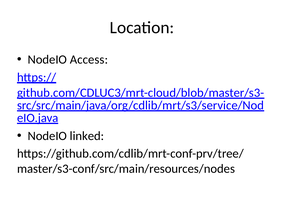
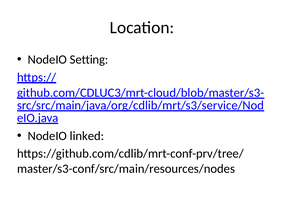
Access: Access -> Setting (89, 60)
